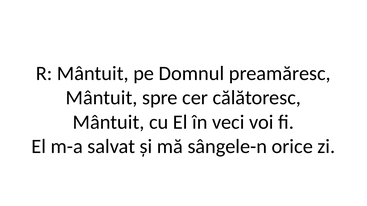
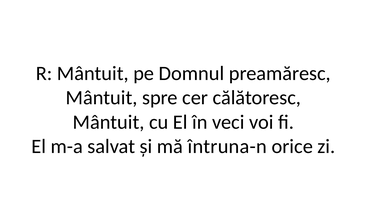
sângele-n: sângele-n -> întruna-n (227, 147)
